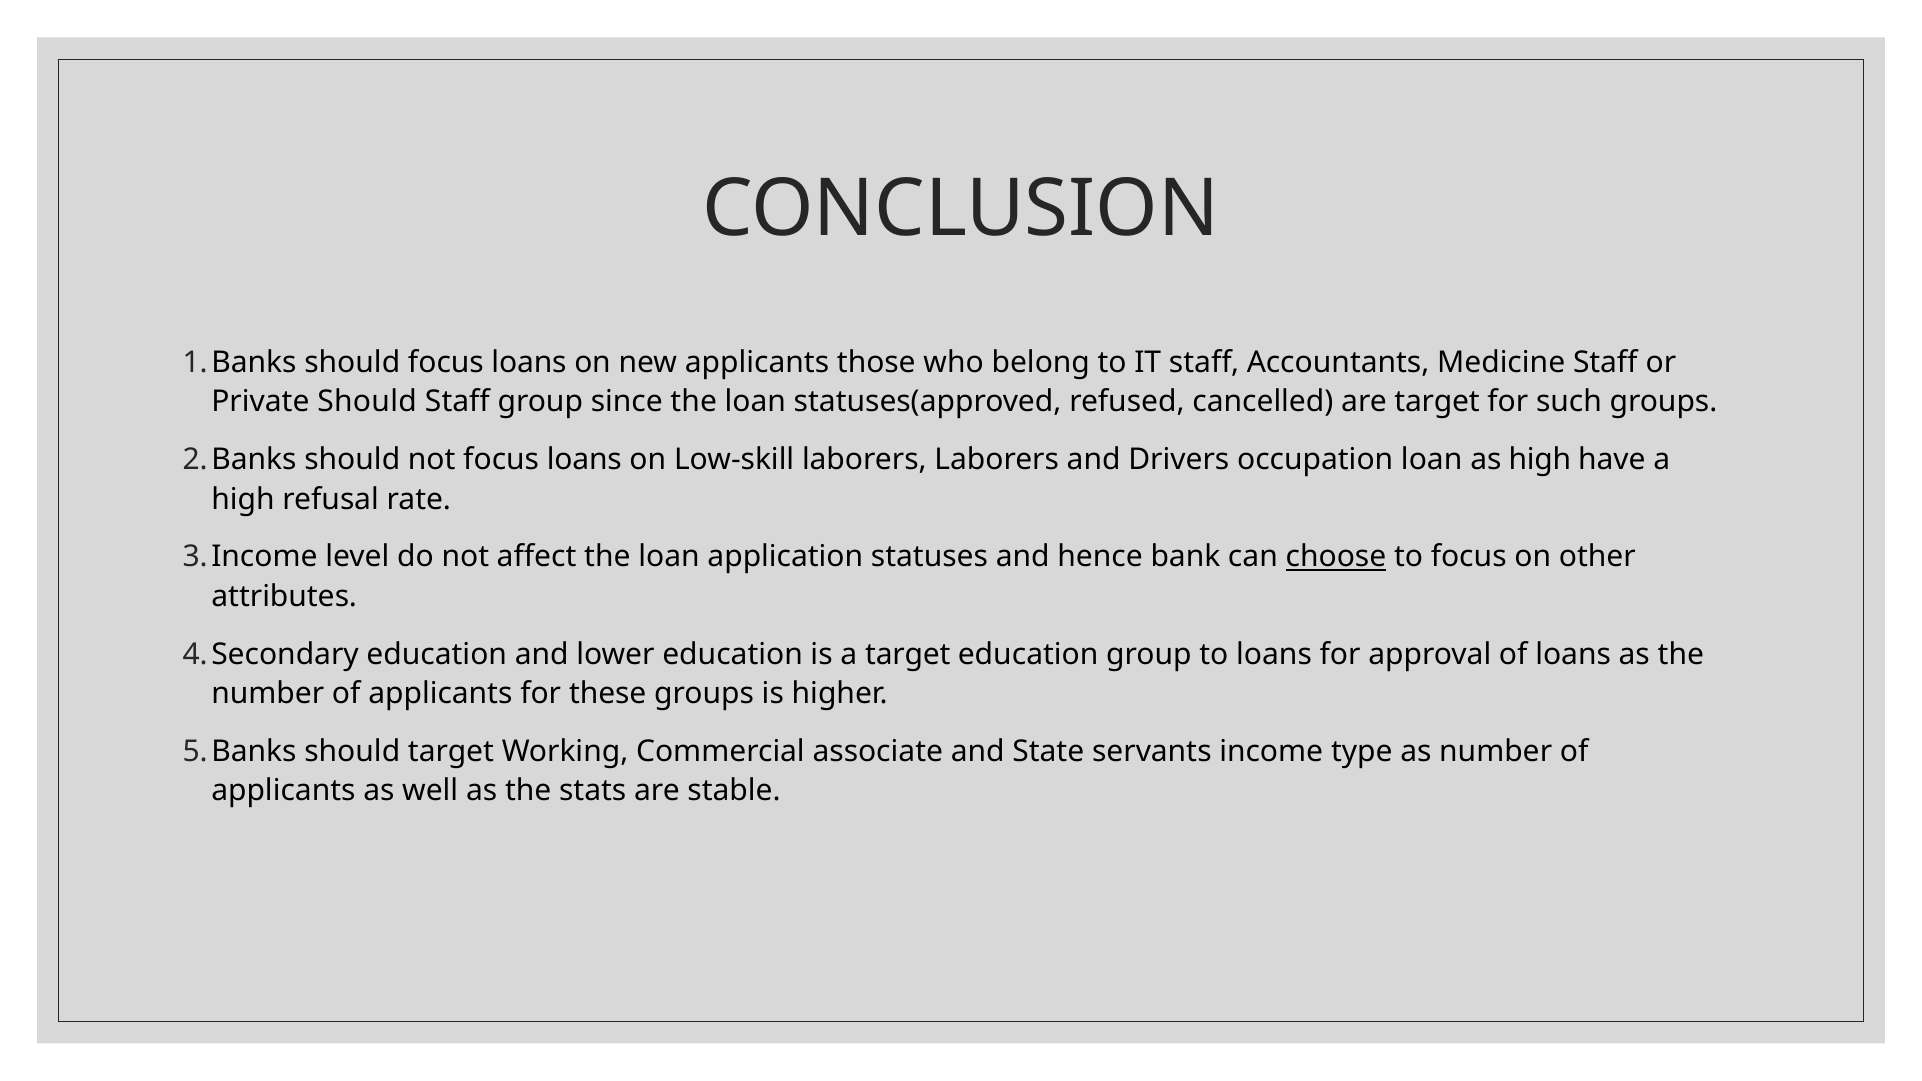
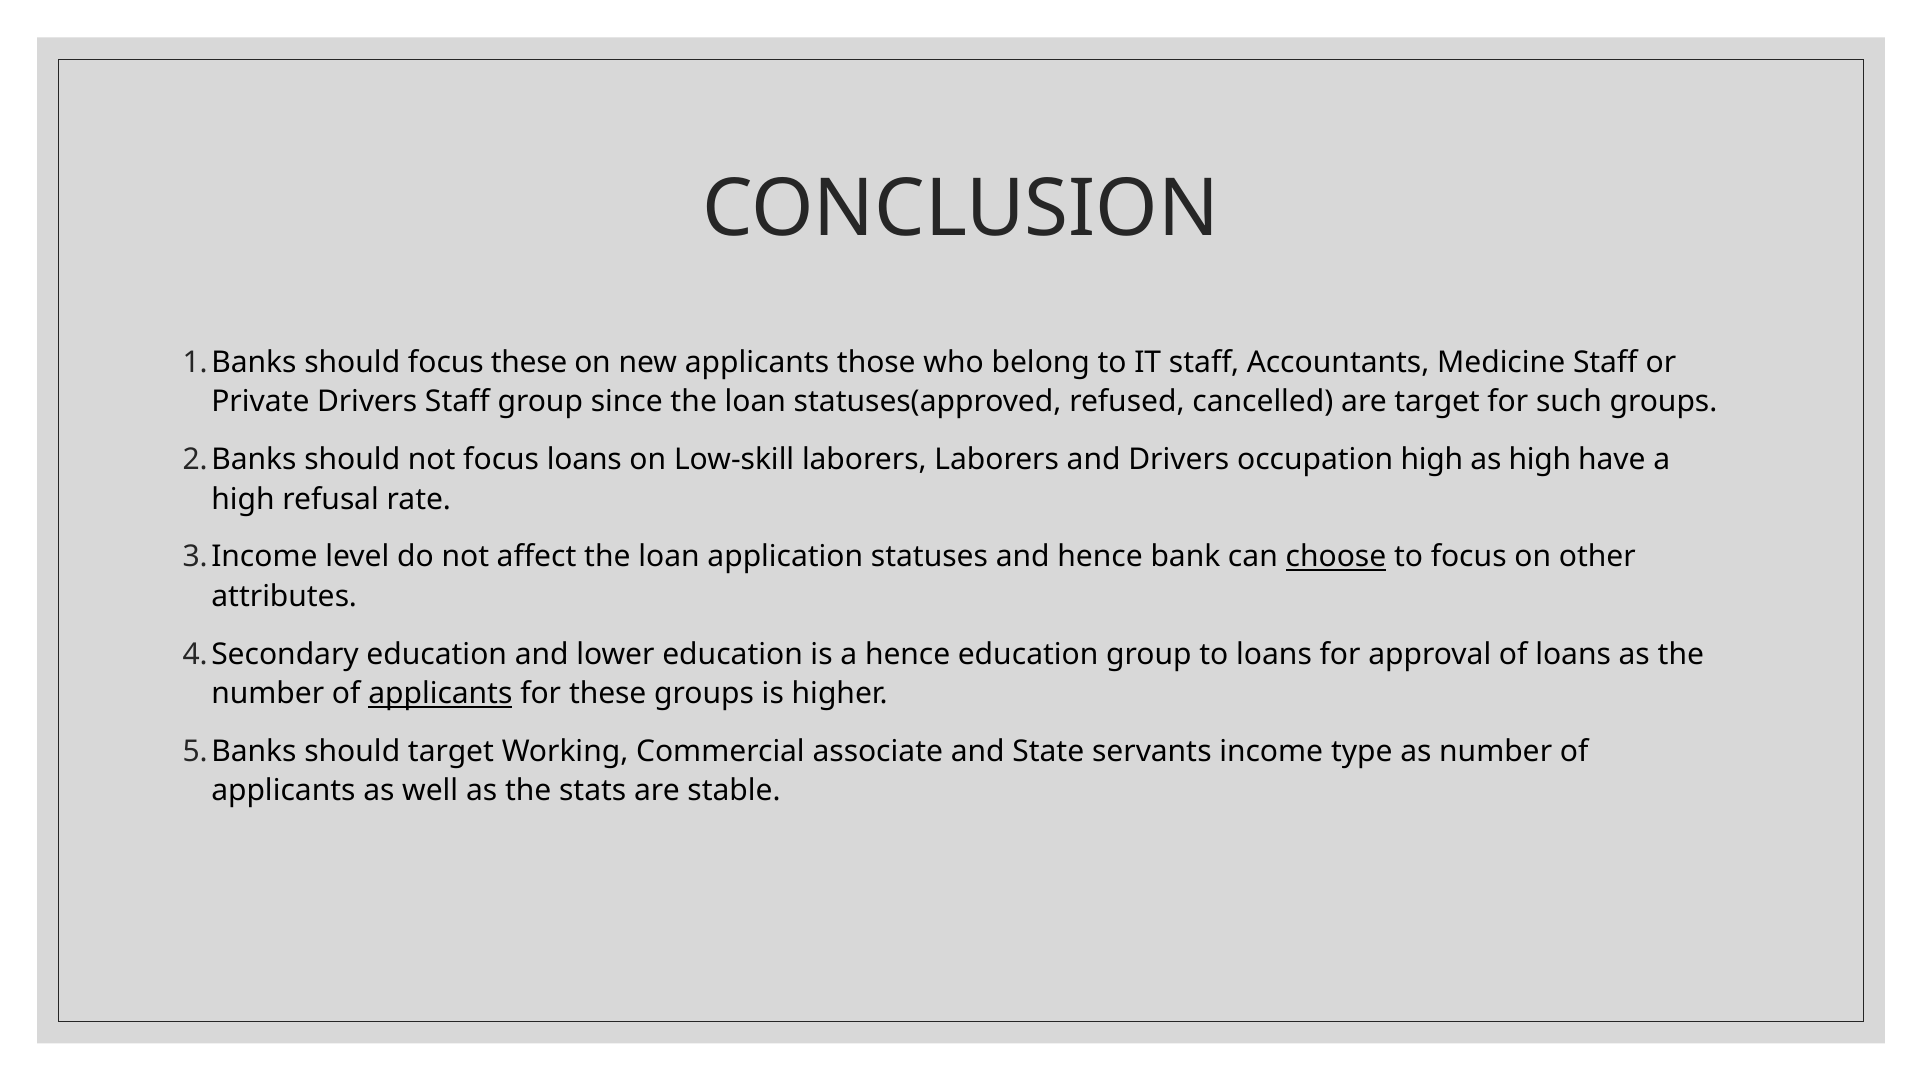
should focus loans: loans -> these (529, 362)
Private Should: Should -> Drivers (367, 402)
occupation loan: loan -> high (1432, 460)
a target: target -> hence (908, 654)
applicants underline: none -> present (440, 694)
